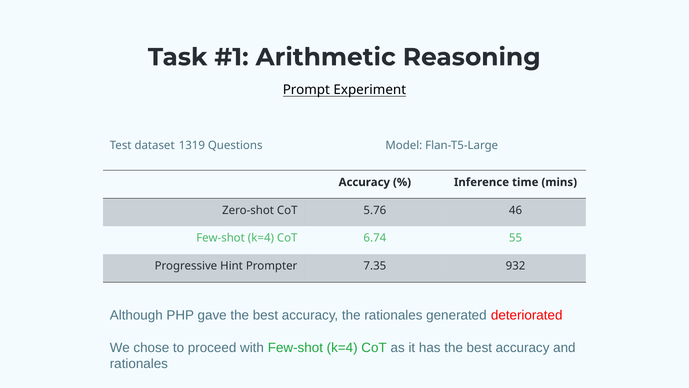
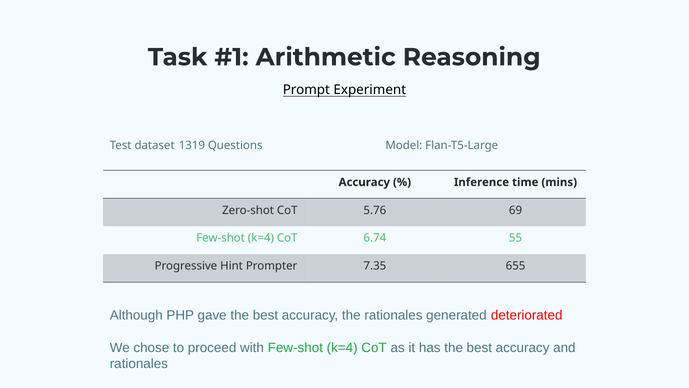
46: 46 -> 69 (516, 210)
932: 932 -> 655 (516, 266)
